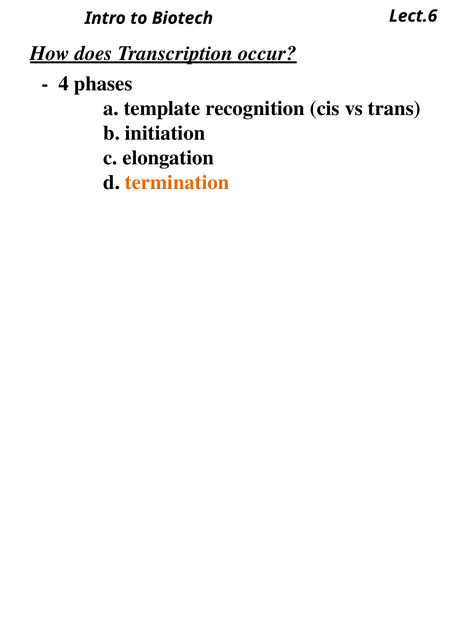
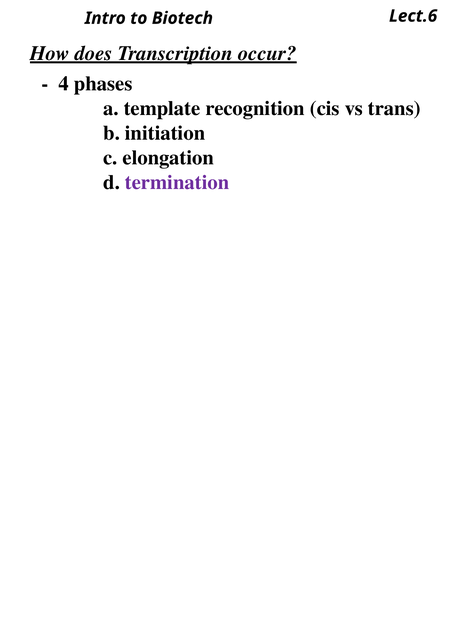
termination colour: orange -> purple (177, 183)
